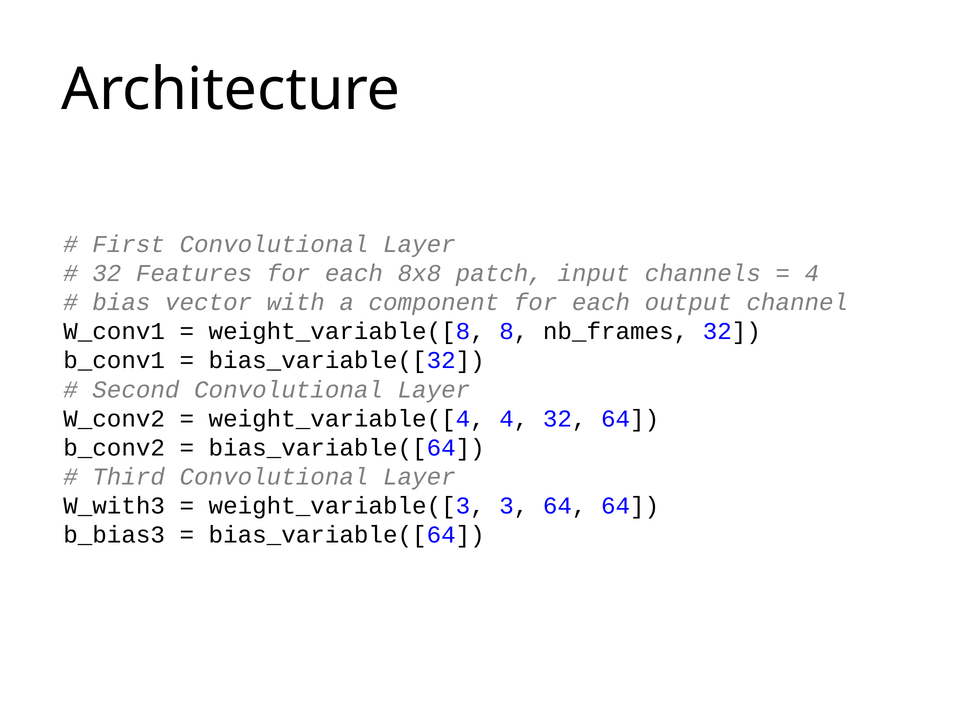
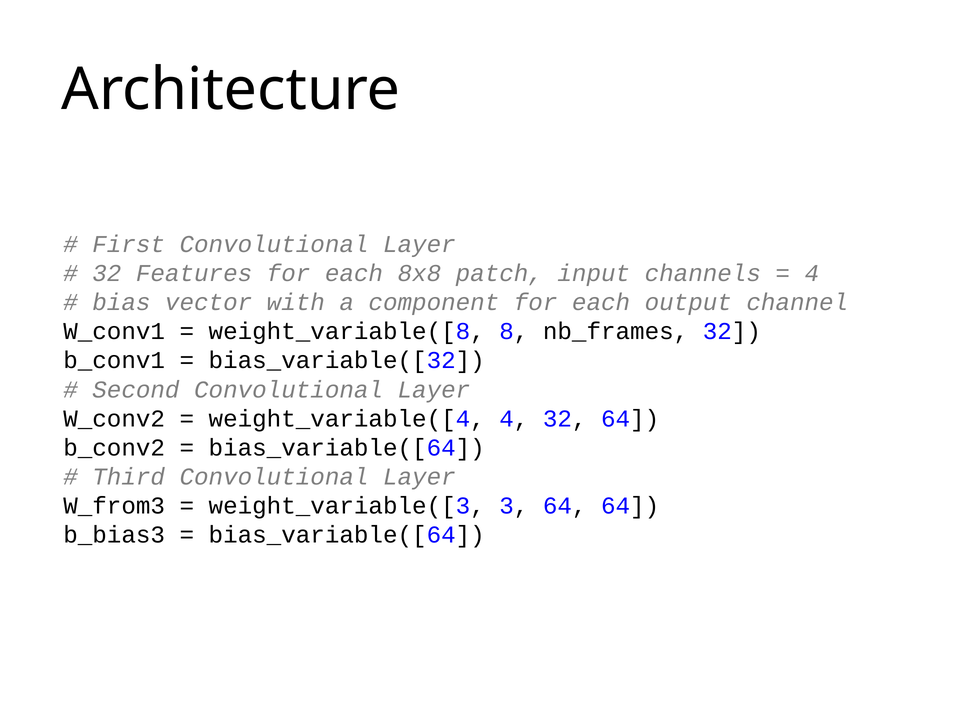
W_with3: W_with3 -> W_from3 (114, 506)
